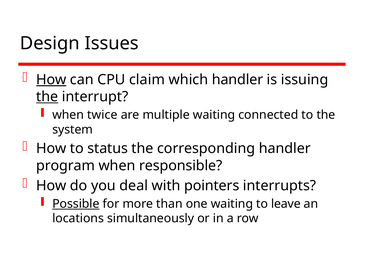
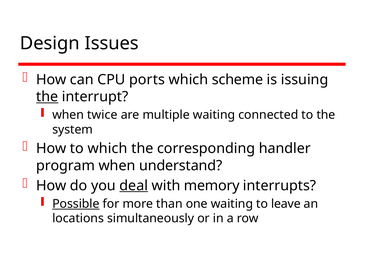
How underline: present -> none (51, 80)
claim: claim -> ports (147, 80)
which handler: handler -> scheme (237, 80)
to status: status -> which (108, 149)
responsible: responsible -> understand (181, 166)
deal underline: none -> present (134, 186)
pointers: pointers -> memory (212, 186)
